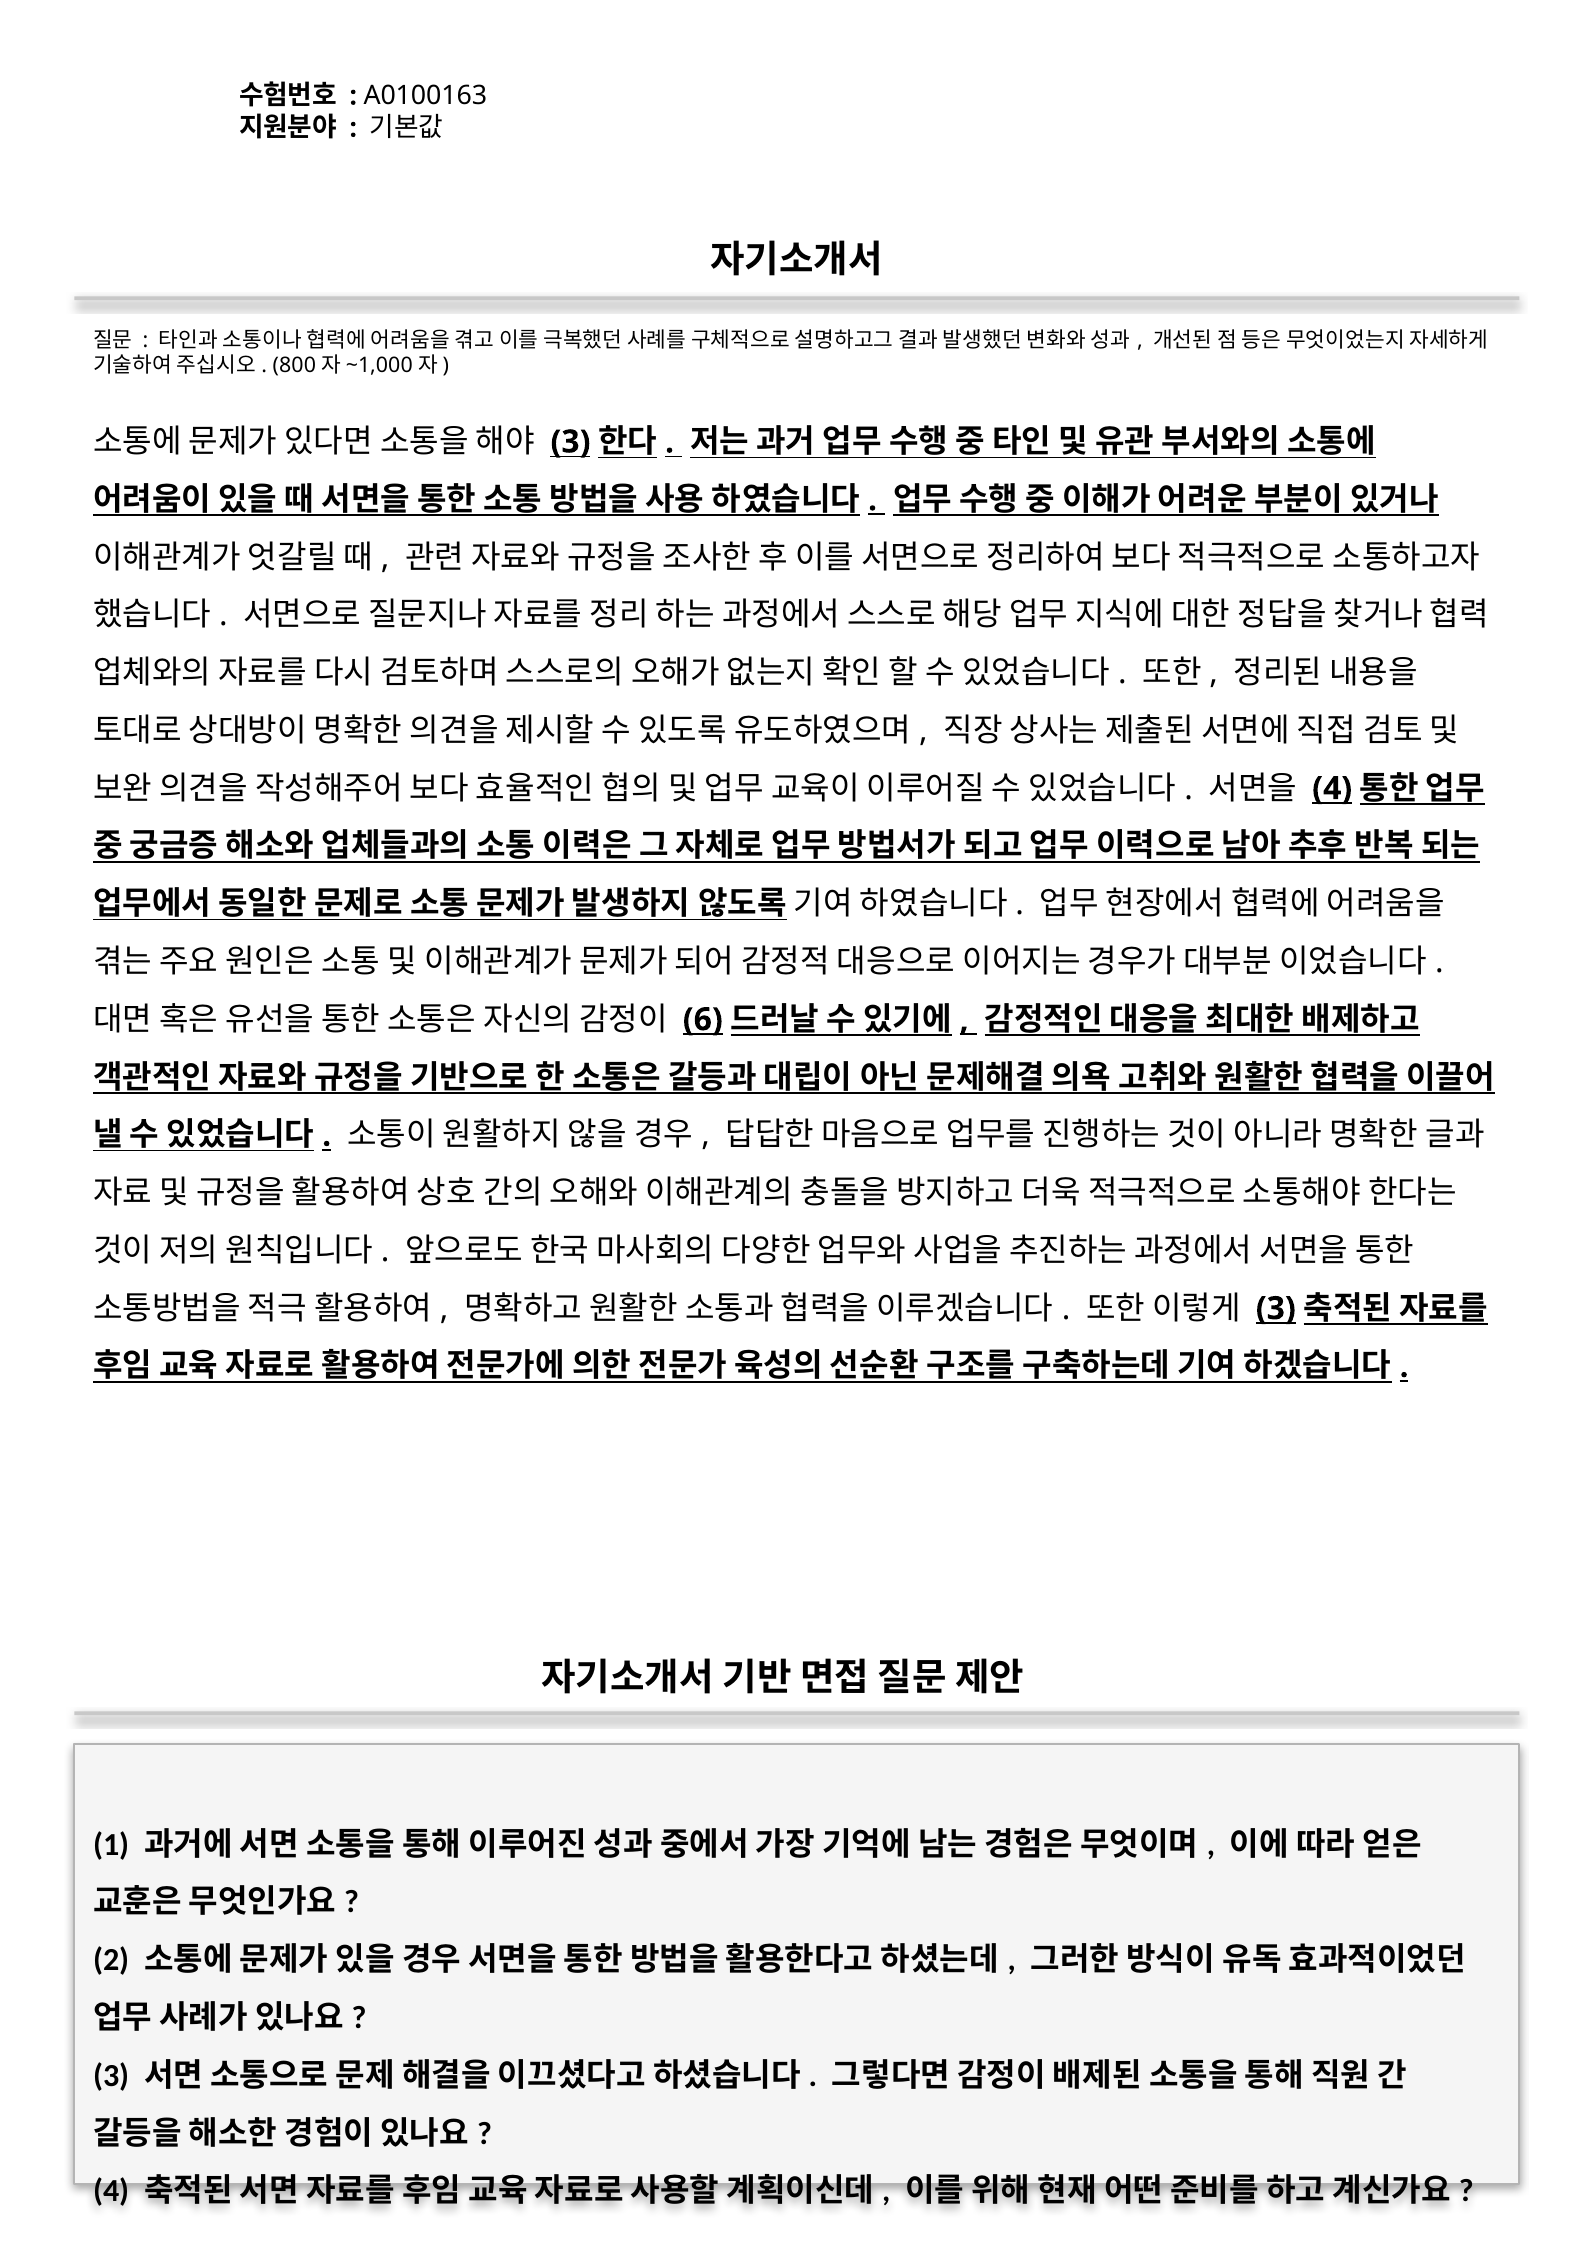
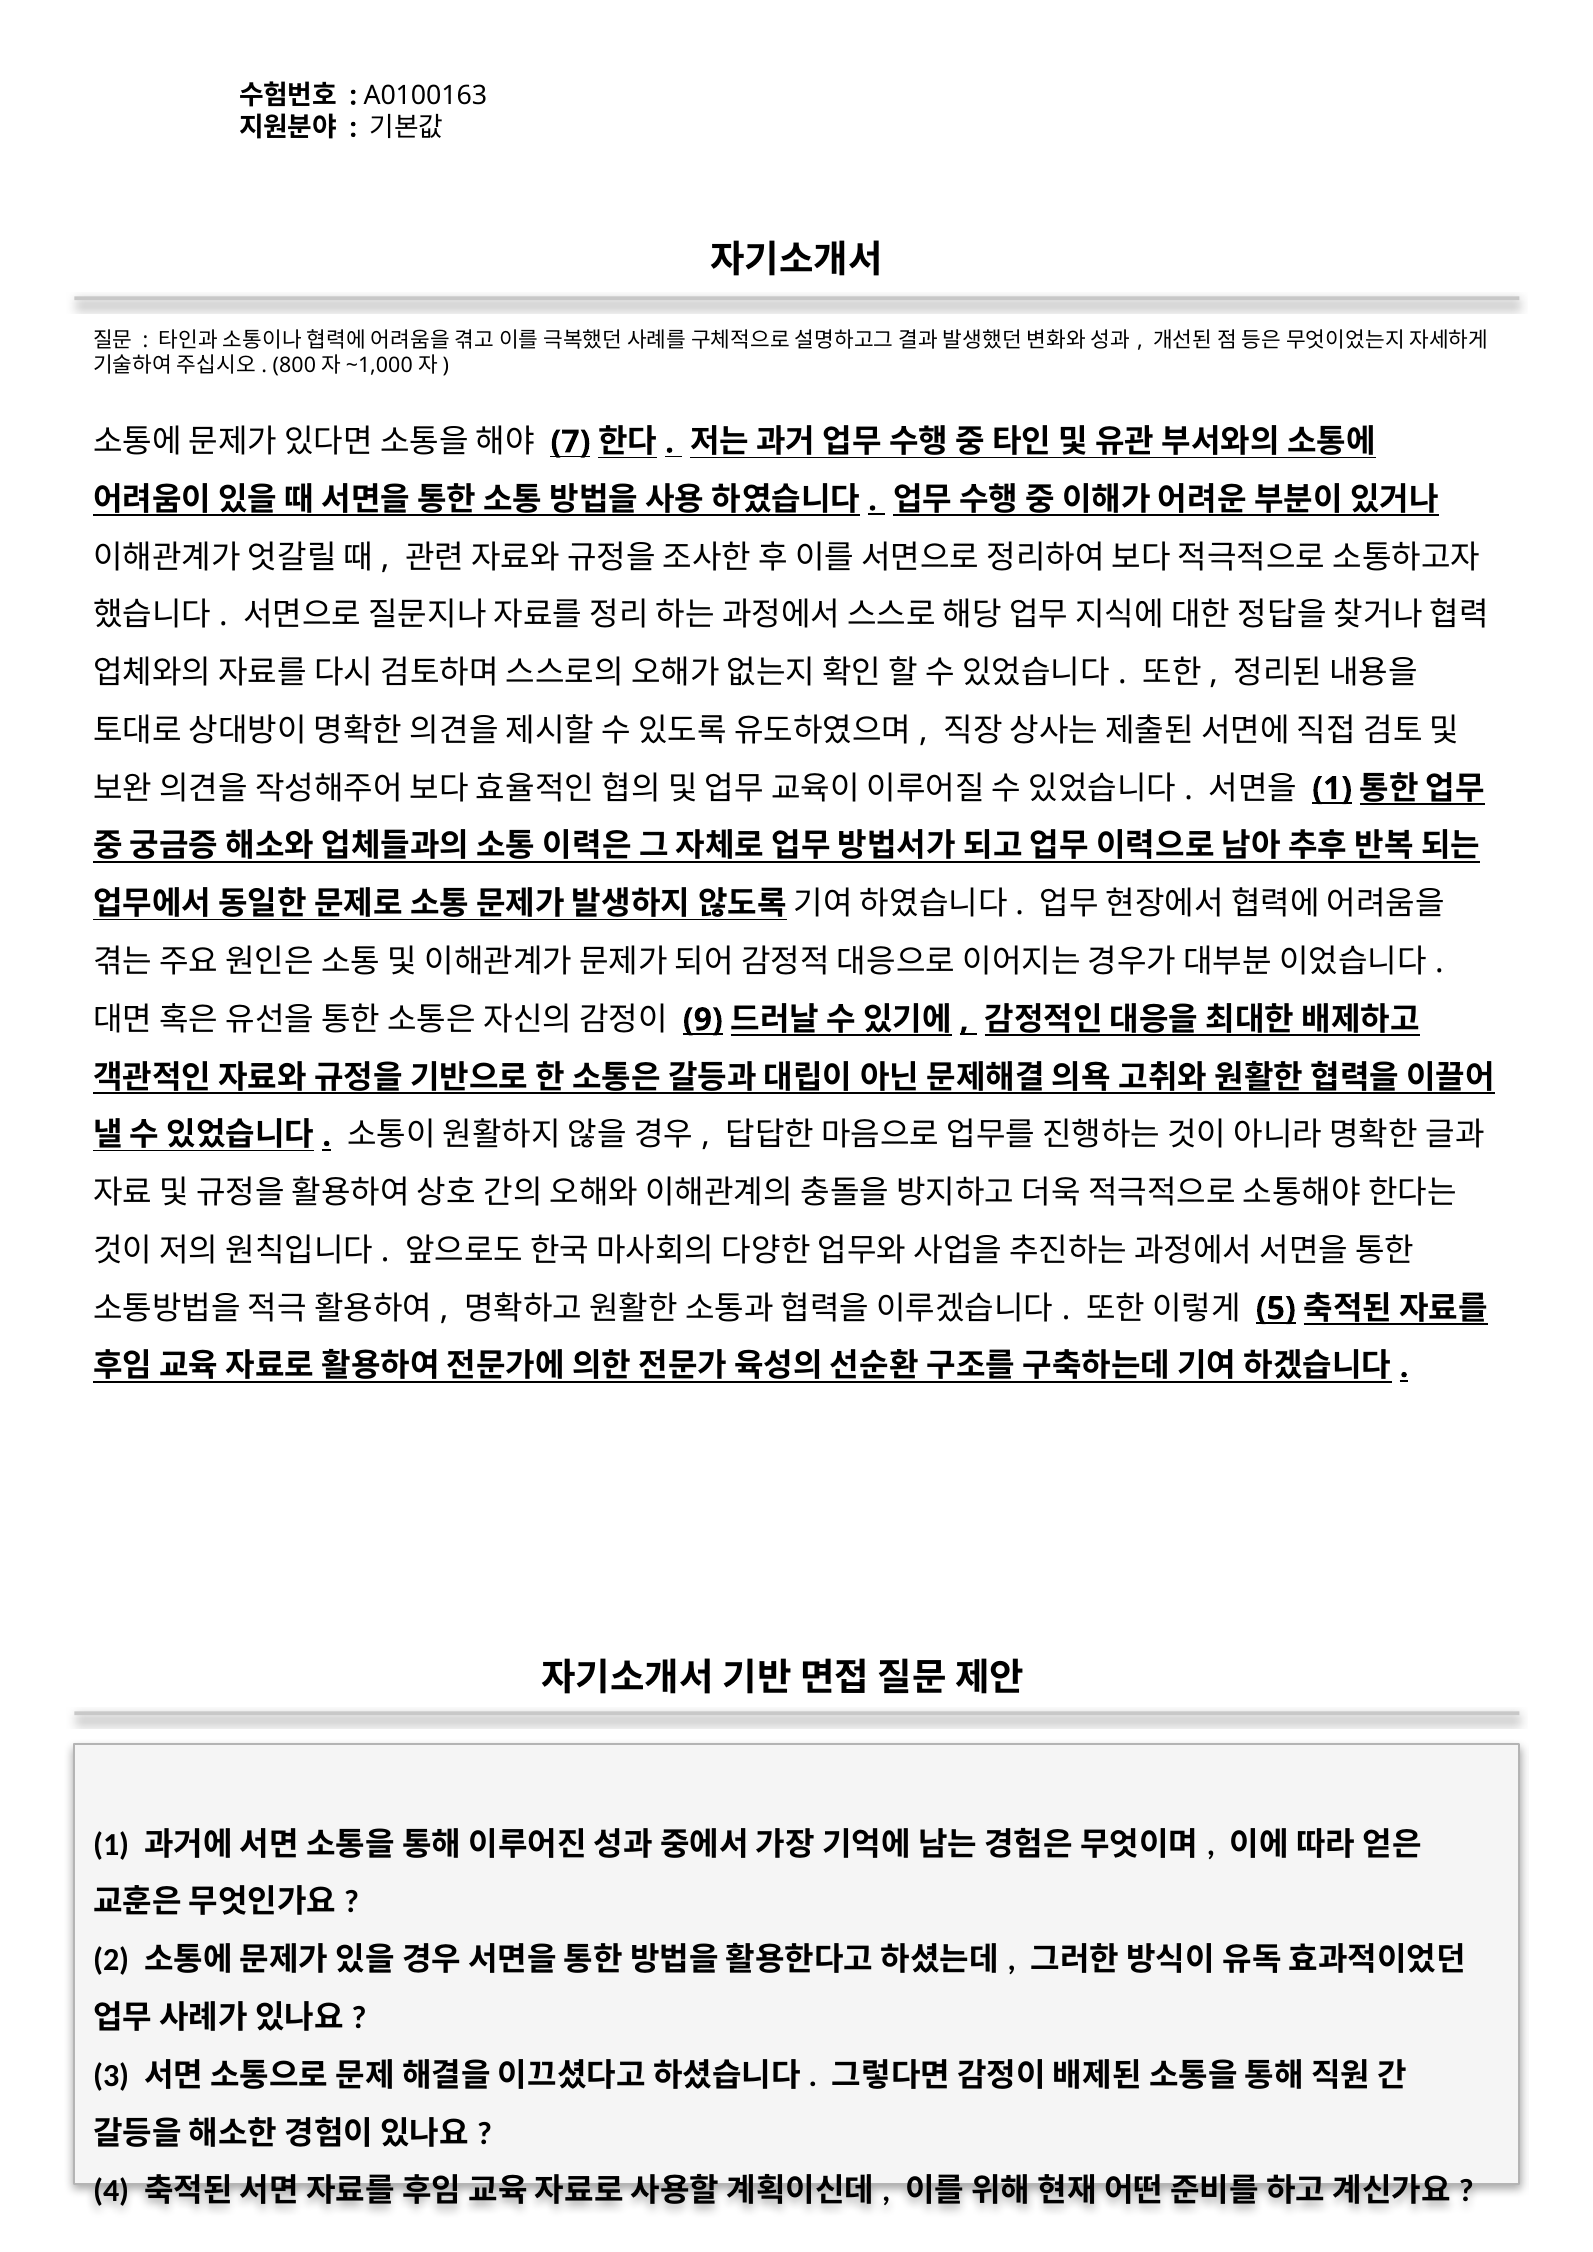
3: 3 -> 7 (571, 442)
4: 4 -> 1 (1332, 789)
6: 6 -> 9 (703, 1020)
3: 3 -> 5 (1276, 1309)
